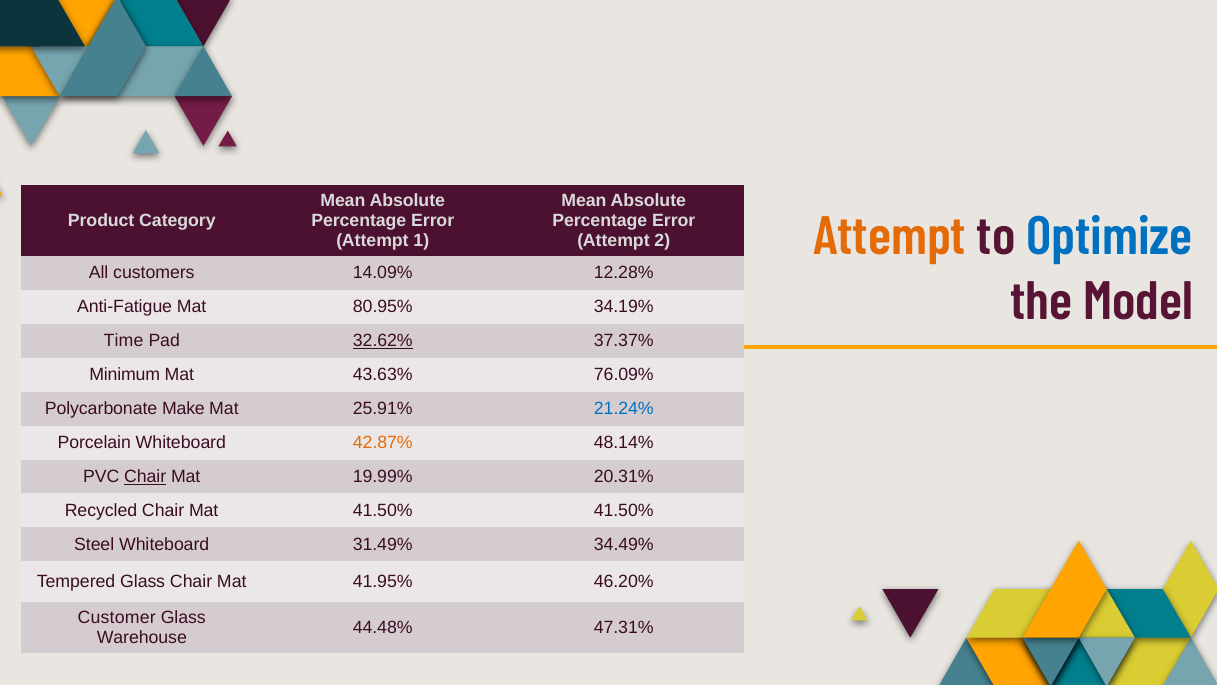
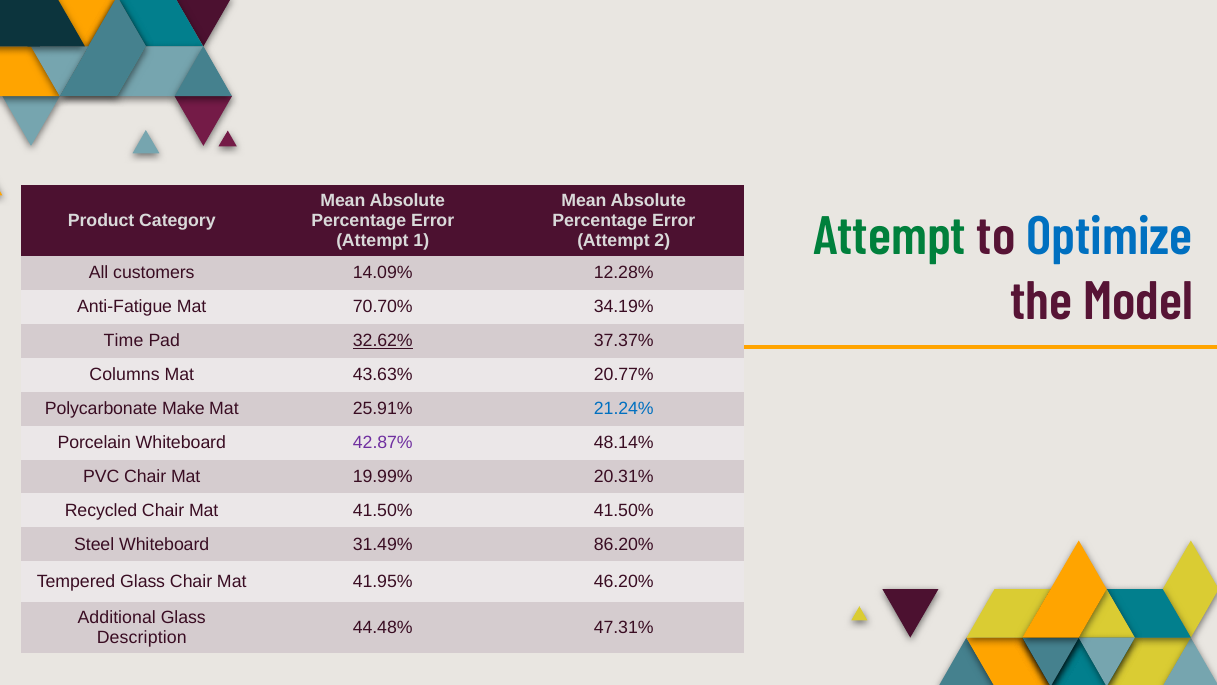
Attempt colour: orange -> green (890, 236)
80.95%: 80.95% -> 70.70% (383, 307)
Minimum: Minimum -> Columns (125, 375)
76.09%: 76.09% -> 20.77% (624, 375)
42.87% colour: orange -> purple (383, 443)
Chair underline: present -> none (145, 476)
34.49%: 34.49% -> 86.20% (624, 544)
Customer: Customer -> Additional (117, 618)
Warehouse: Warehouse -> Description (142, 637)
